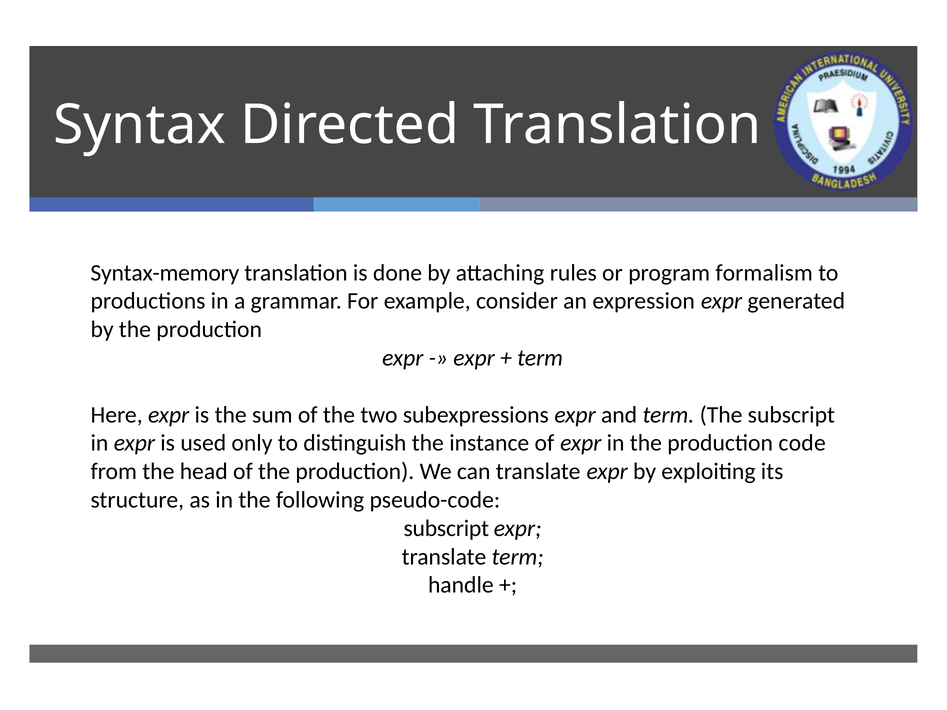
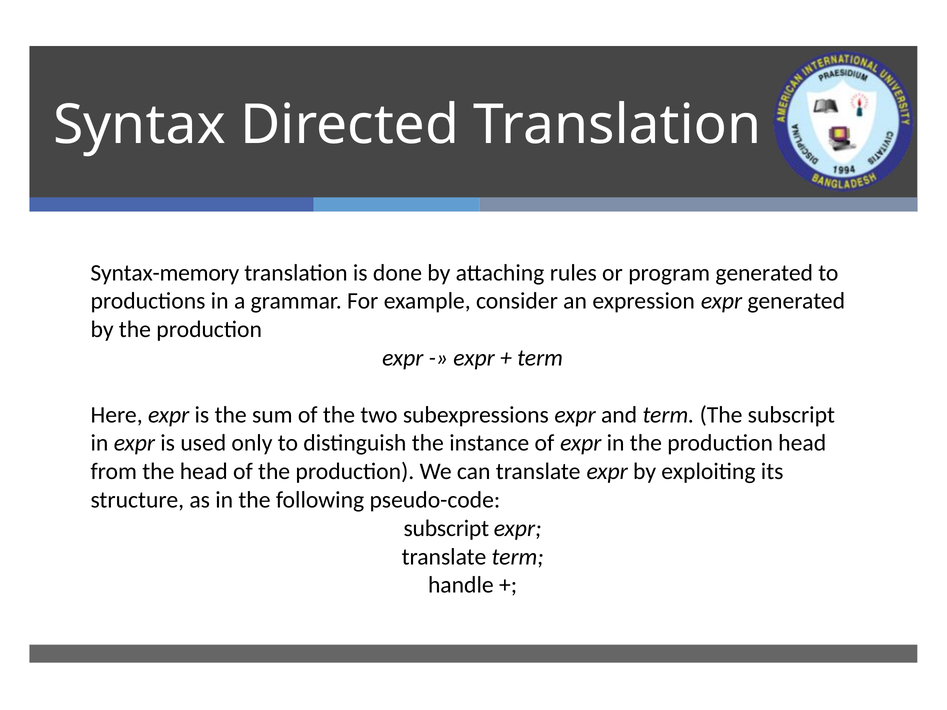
program formalism: formalism -> generated (764, 273)
production code: code -> head (802, 443)
